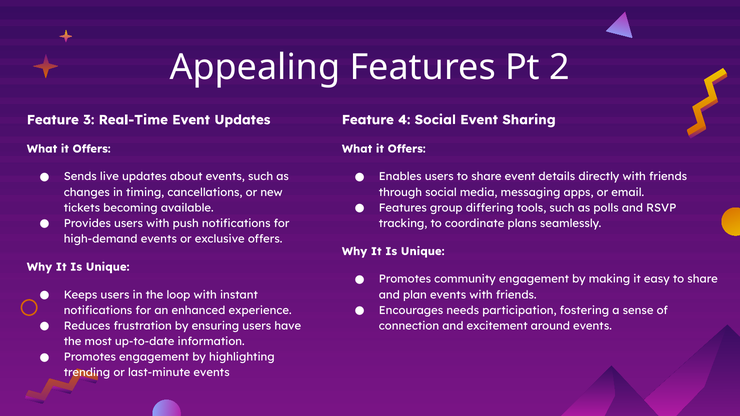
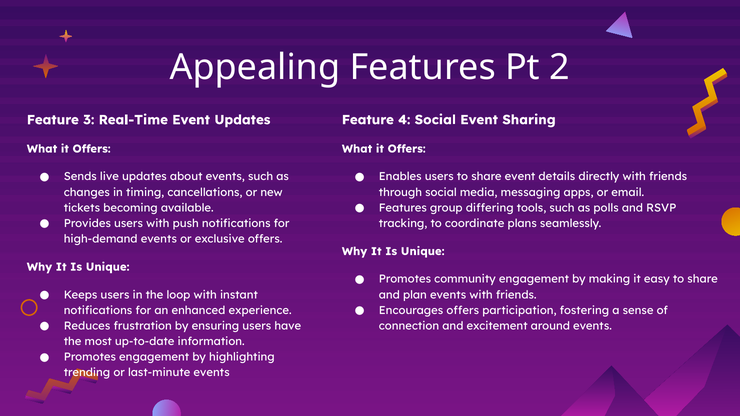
Encourages needs: needs -> offers (463, 311)
